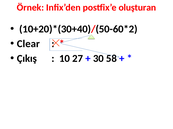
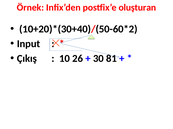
Clear: Clear -> Input (29, 44)
27: 27 -> 26 (78, 59)
58: 58 -> 81 (111, 59)
